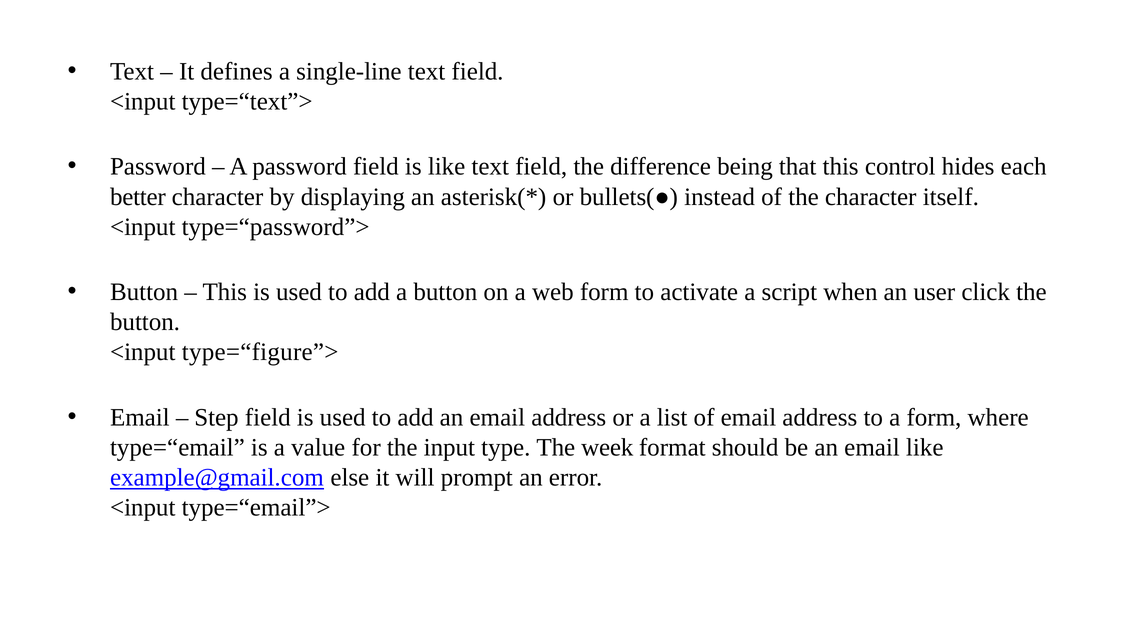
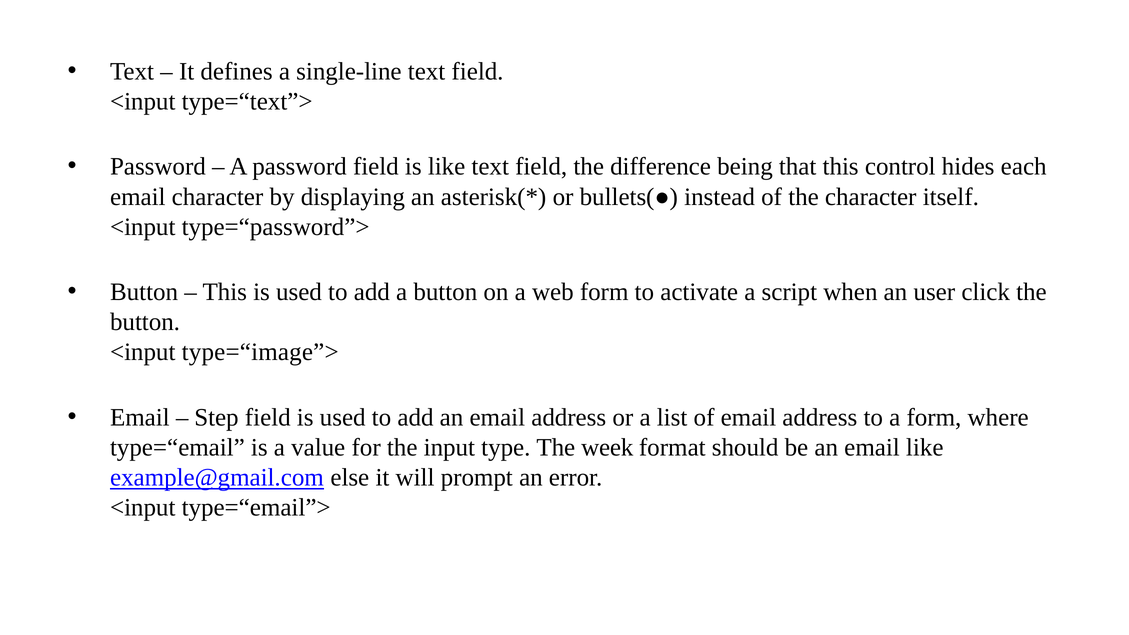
better: better -> email (138, 197)
type=“figure”>: type=“figure”> -> type=“image”> (260, 352)
